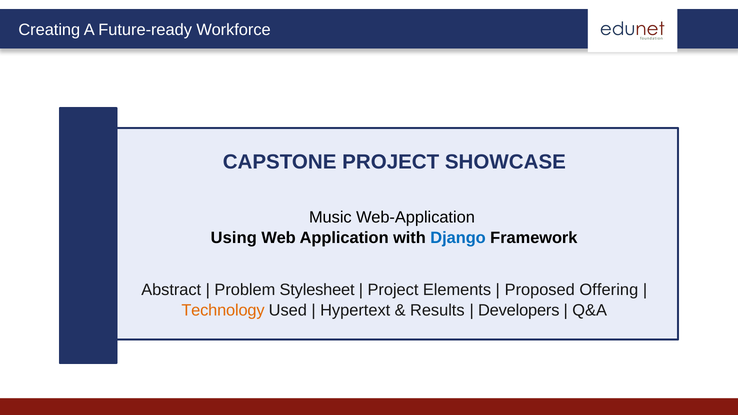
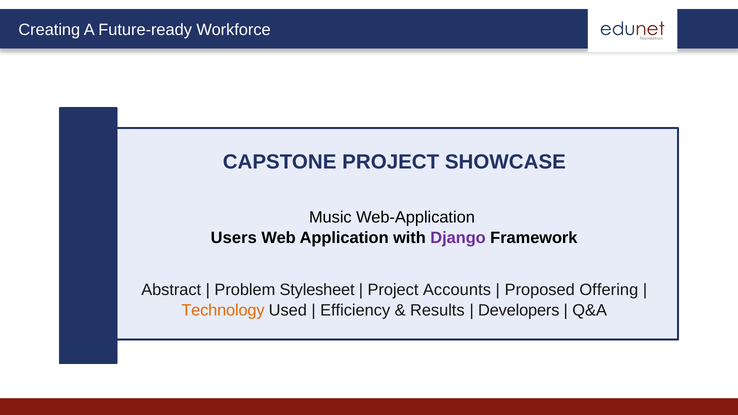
Using: Using -> Users (234, 238)
Django colour: blue -> purple (458, 238)
Elements: Elements -> Accounts (457, 290)
Hypertext: Hypertext -> Efficiency (355, 310)
